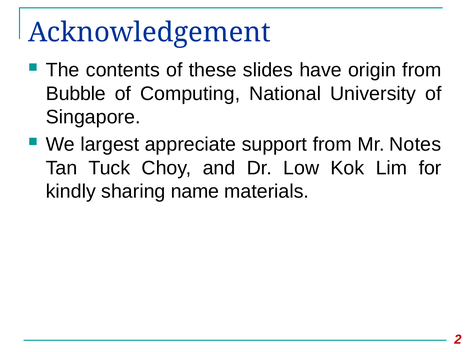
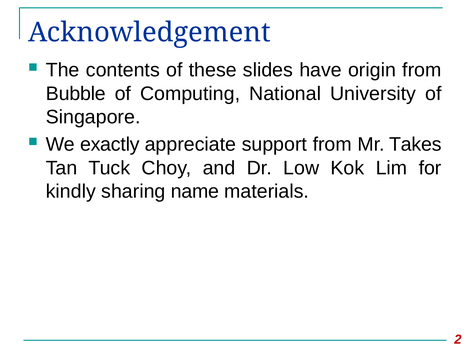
largest: largest -> exactly (110, 145)
Notes: Notes -> Takes (415, 145)
